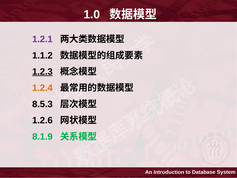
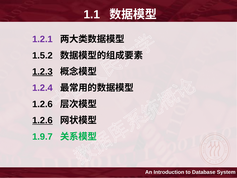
1.0: 1.0 -> 1.1 (92, 15)
1.1.2: 1.1.2 -> 1.5.2 (42, 55)
1.2.4 colour: orange -> purple (42, 88)
8.5.3: 8.5.3 -> 1.2.6 (42, 104)
1.2.6 underline: none -> present (42, 120)
8.1.9: 8.1.9 -> 1.9.7 (42, 137)
